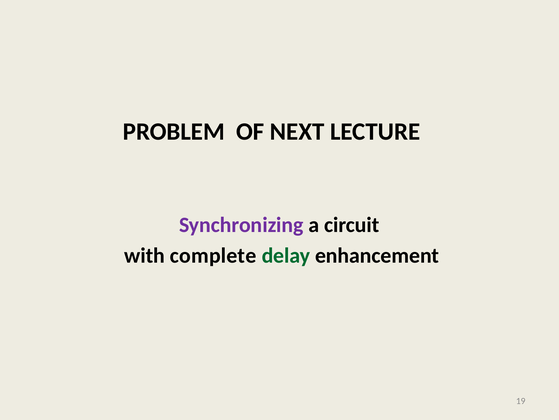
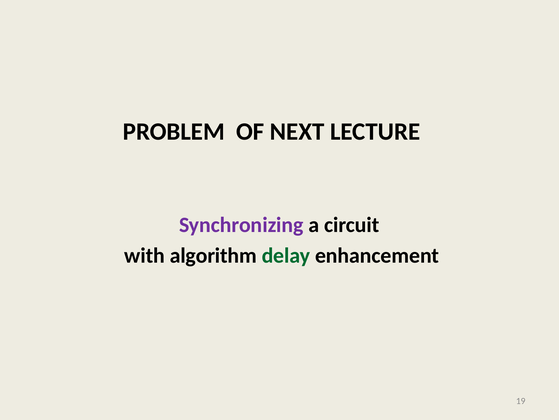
complete: complete -> algorithm (213, 255)
